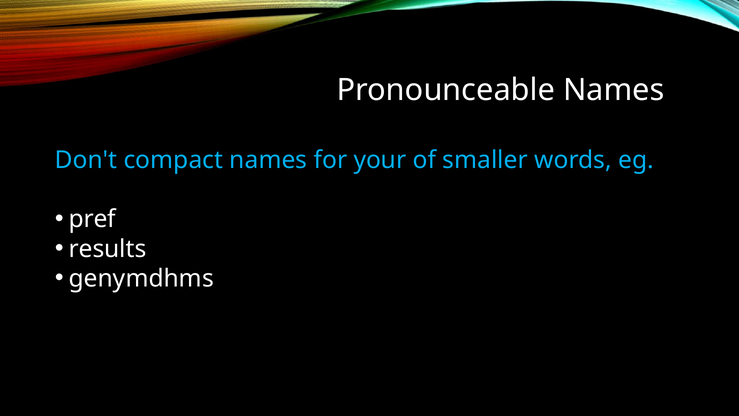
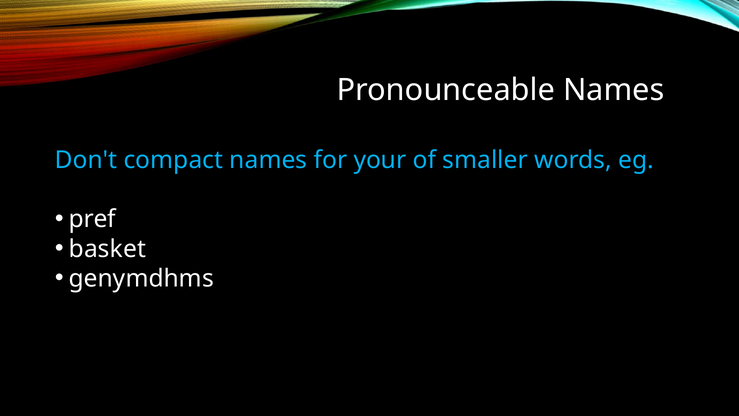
results: results -> basket (107, 249)
